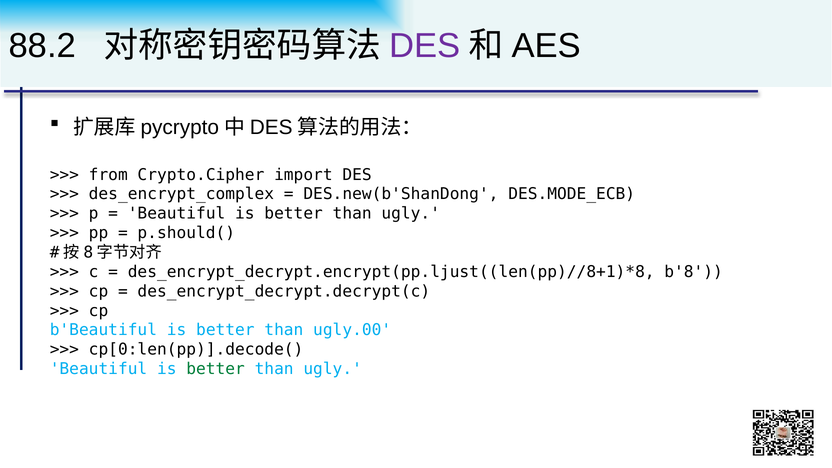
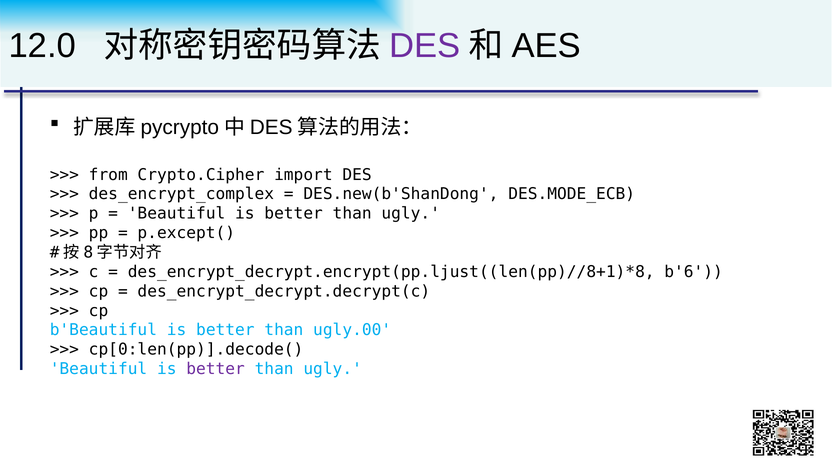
88.2: 88.2 -> 12.0 (42, 46)
p.should(: p.should( -> p.except( (186, 233)
b'8: b'8 -> b'6 (694, 272)
better colour: green -> purple (216, 369)
